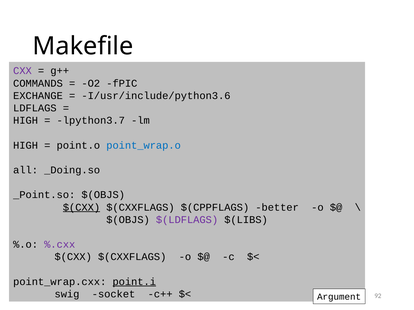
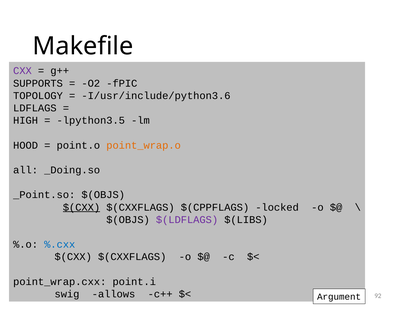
COMMANDS: COMMANDS -> SUPPORTS (38, 83)
EXCHANGE: EXCHANGE -> TOPOLOGY (38, 96)
lpython3.7: lpython3.7 -> lpython3.5 (91, 121)
HIGH: HIGH -> HOOD (26, 145)
point_wrap.o colour: blue -> orange (144, 145)
better: better -> locked (277, 208)
%.cxx colour: purple -> blue (60, 245)
point.i underline: present -> none (134, 282)
socket: socket -> allows (114, 295)
